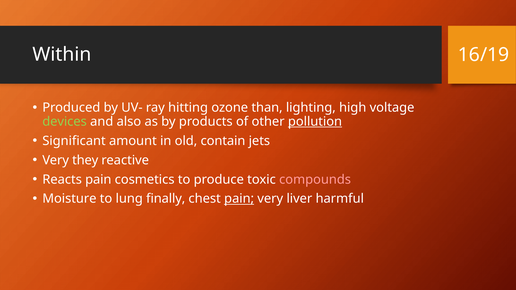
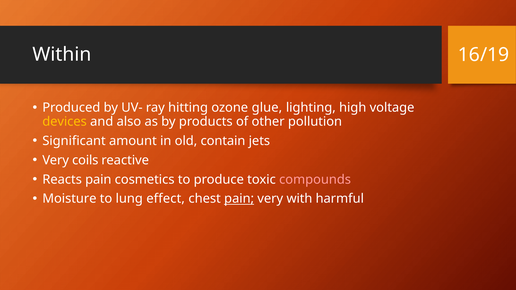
than: than -> glue (267, 108)
devices colour: light green -> yellow (65, 122)
pollution underline: present -> none (315, 122)
they: they -> coils (85, 160)
finally: finally -> effect (166, 199)
liver: liver -> with (299, 199)
